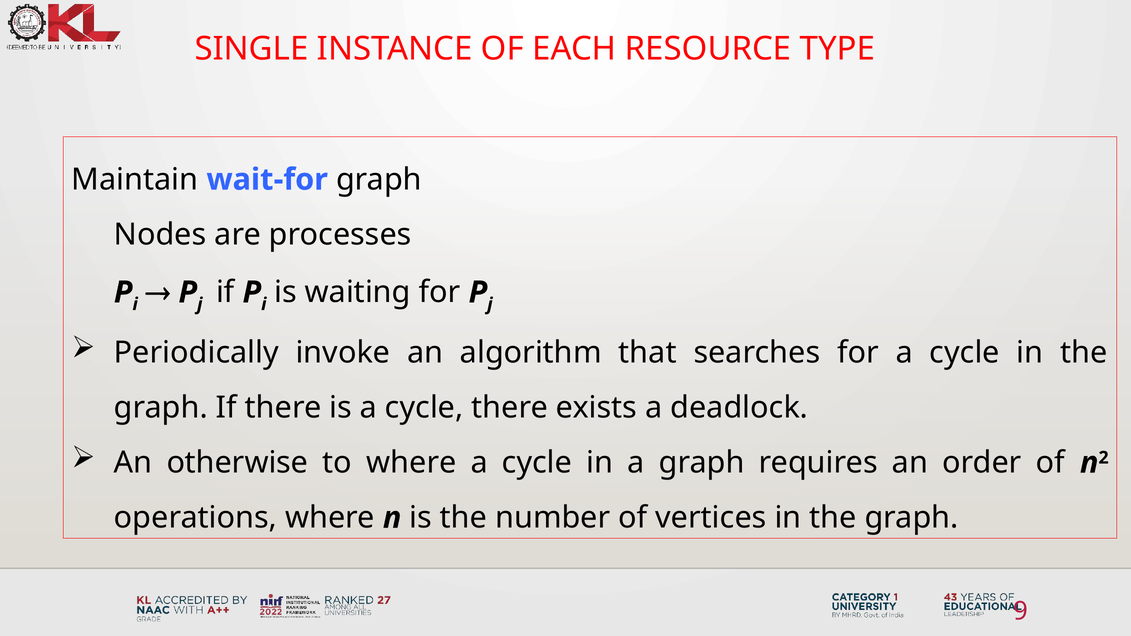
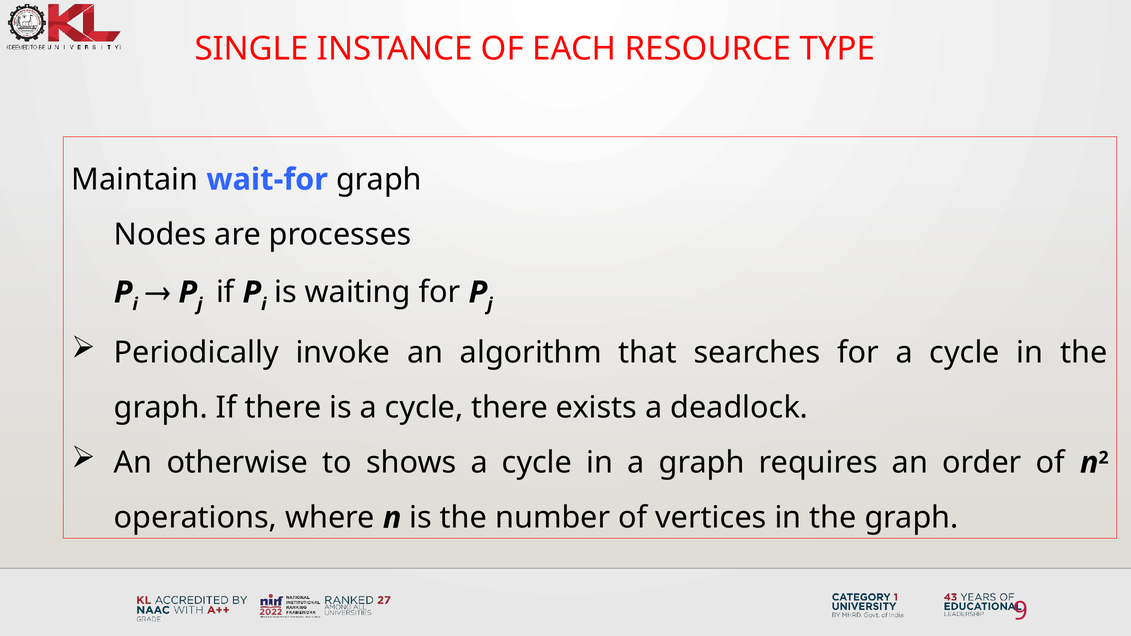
to where: where -> shows (411, 463)
